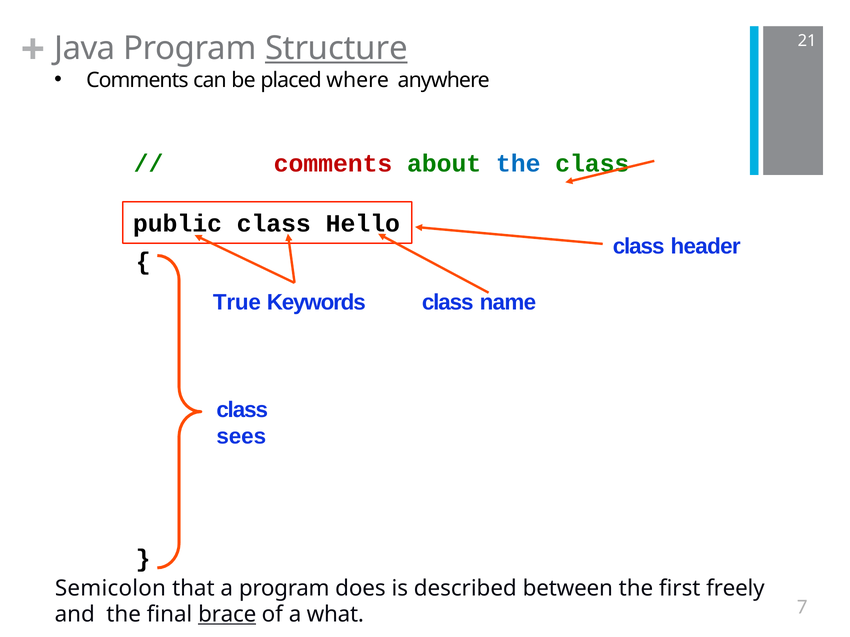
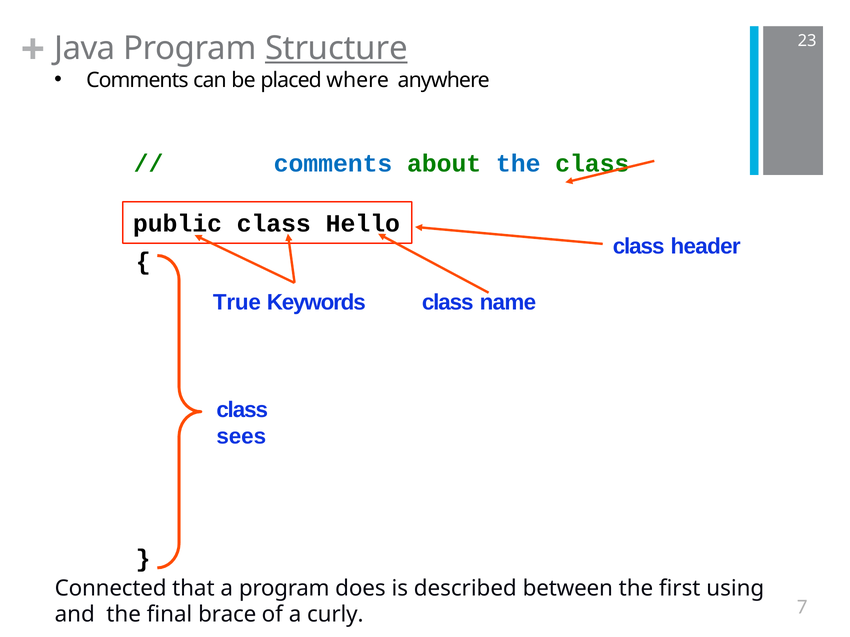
21: 21 -> 23 (807, 41)
comments colour: red -> blue (333, 164)
Semicolon: Semicolon -> Connected (111, 589)
freely: freely -> using (735, 589)
brace underline: present -> none (227, 615)
what: what -> curly (335, 615)
